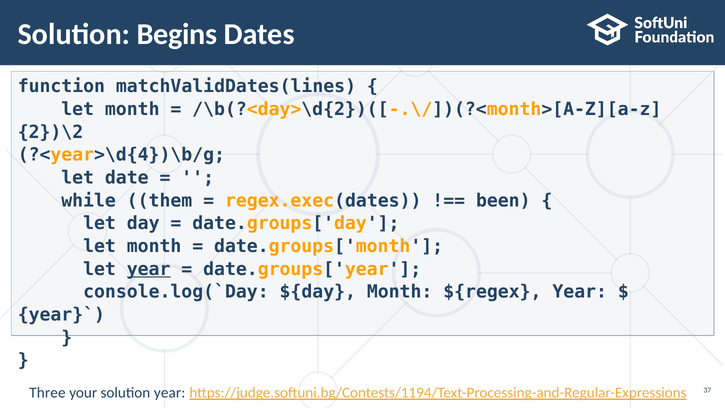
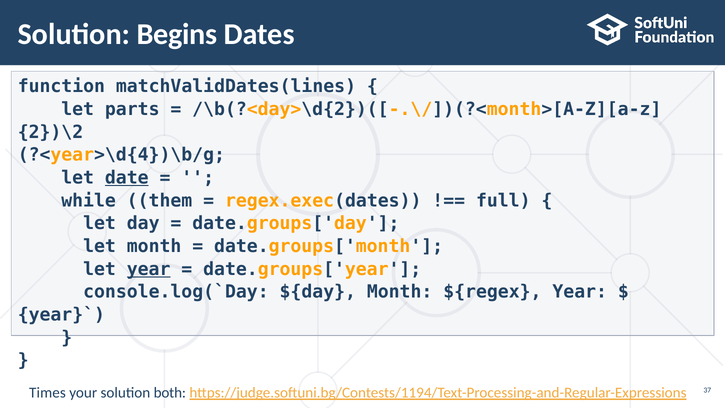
month: month -> parts (132, 109)
date underline: none -> present (127, 178)
been: been -> full (503, 201)
Three: Three -> Times (47, 392)
solution year: year -> both (170, 392)
